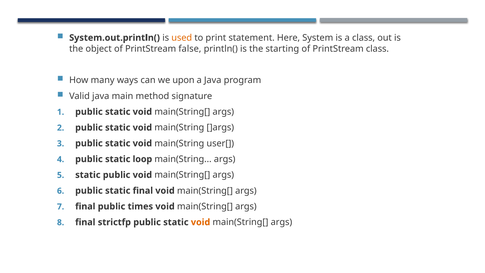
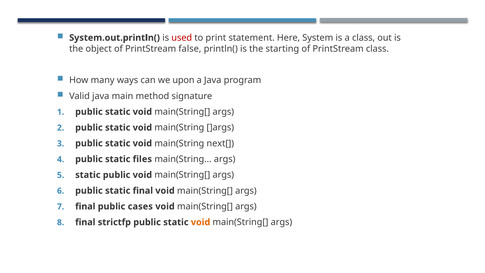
used colour: orange -> red (182, 38)
user[: user[ -> next[ (220, 143)
loop: loop -> files (142, 159)
times: times -> cases (140, 206)
